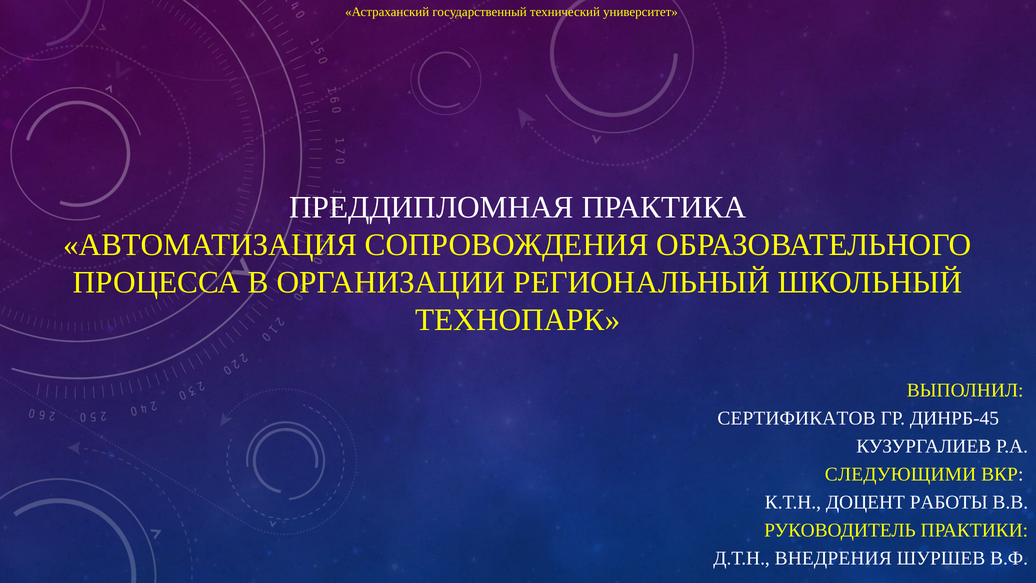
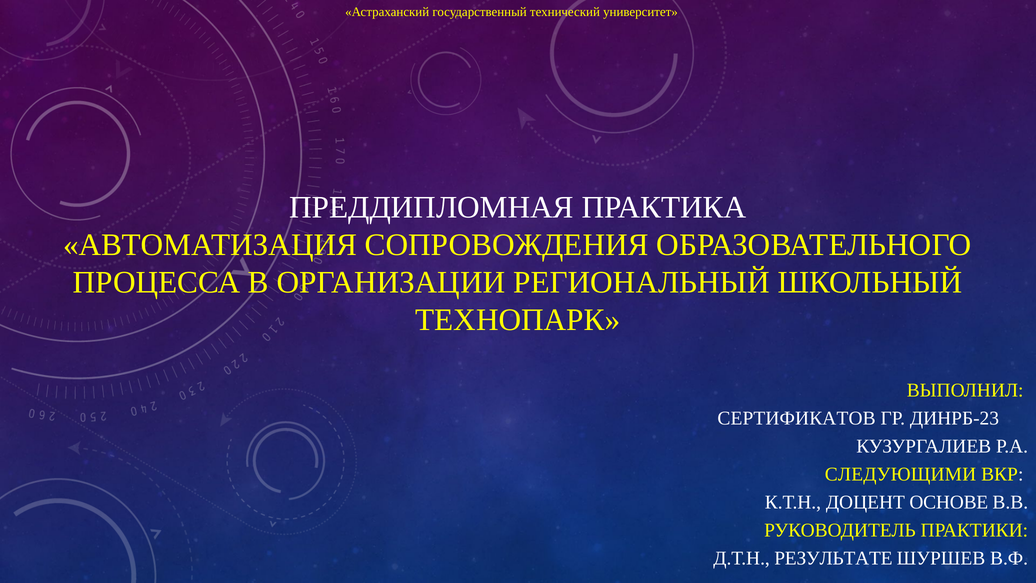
ДИНРБ-45: ДИНРБ-45 -> ДИНРБ-23 (954, 418)
РАБОТЫ: РАБОТЫ -> ОСНОВЕ (949, 502)
ВНЕДРЕНИЯ: ВНЕДРЕНИЯ -> РЕЗУЛЬТАТЕ (833, 558)
